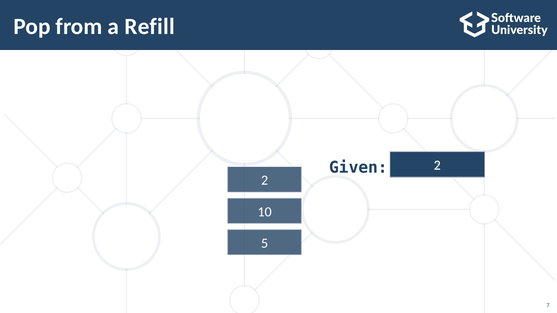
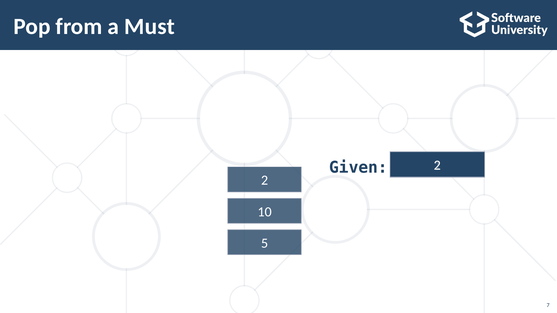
Refill: Refill -> Must (150, 26)
